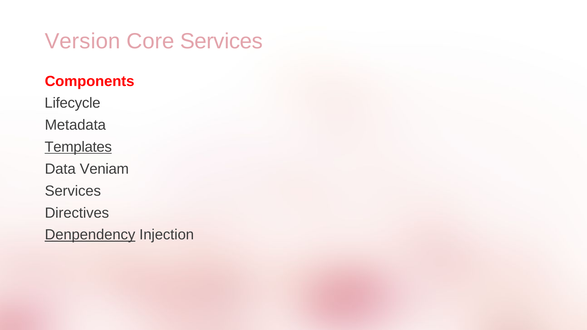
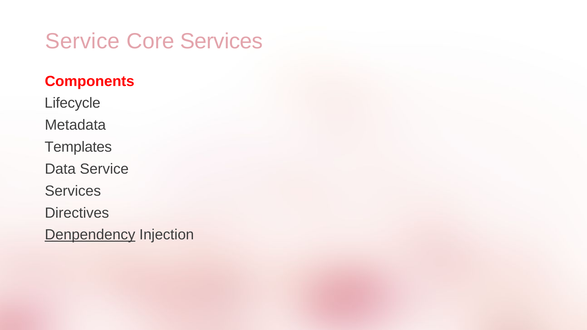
Version: Version -> Service (83, 41)
Templates underline: present -> none (78, 147)
Data Veniam: Veniam -> Service (104, 169)
